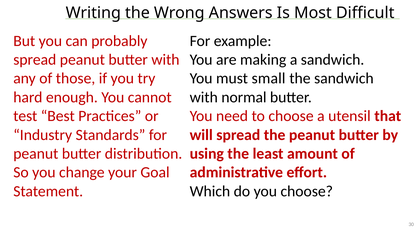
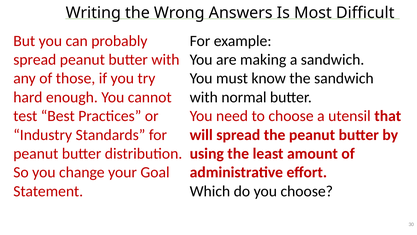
small: small -> know (269, 78)
